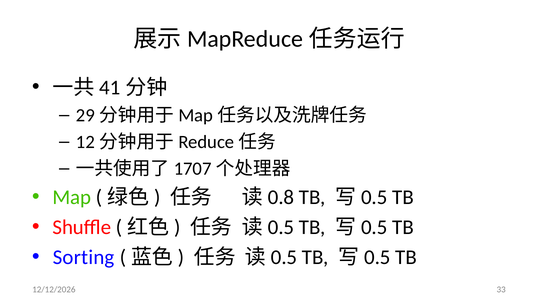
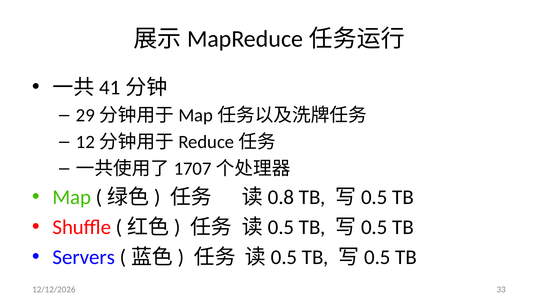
Sorting: Sorting -> Servers (84, 257)
